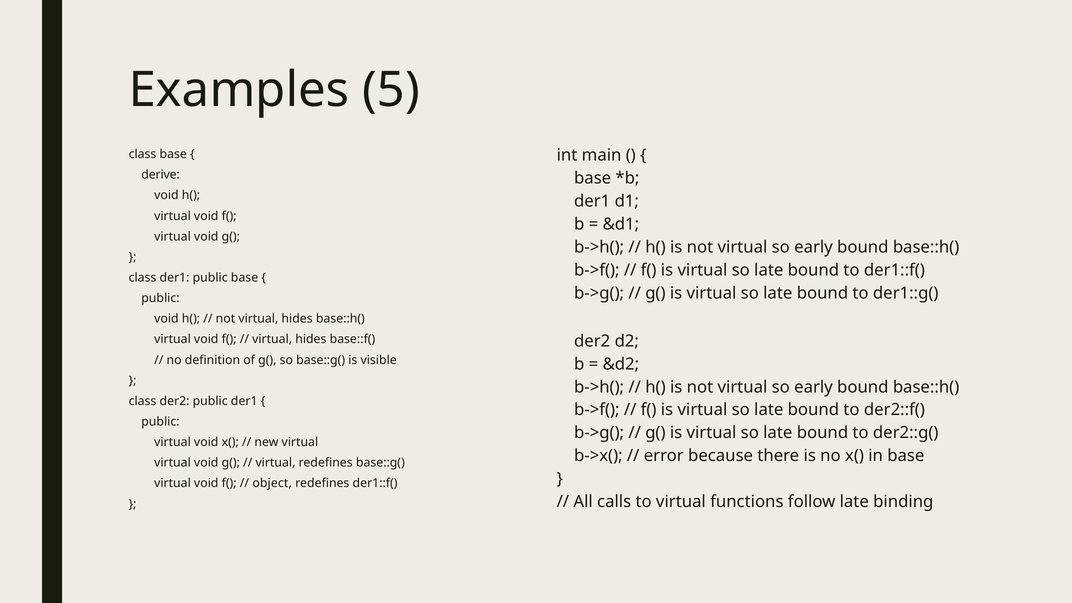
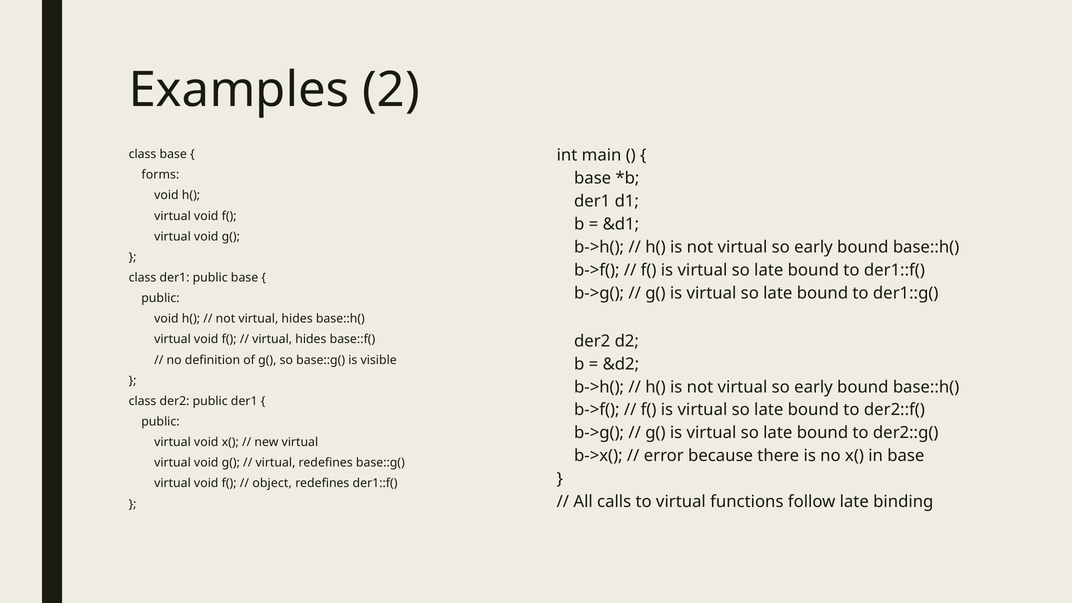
5: 5 -> 2 (391, 90)
derive: derive -> forms (160, 175)
